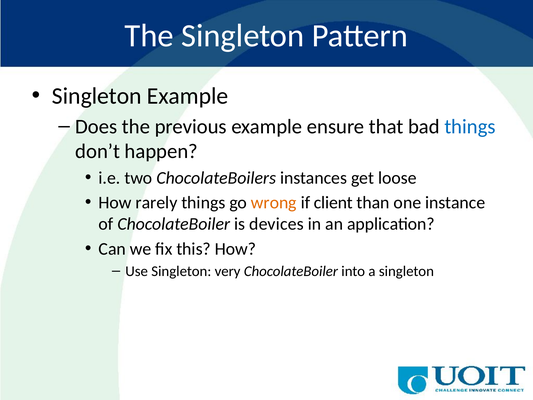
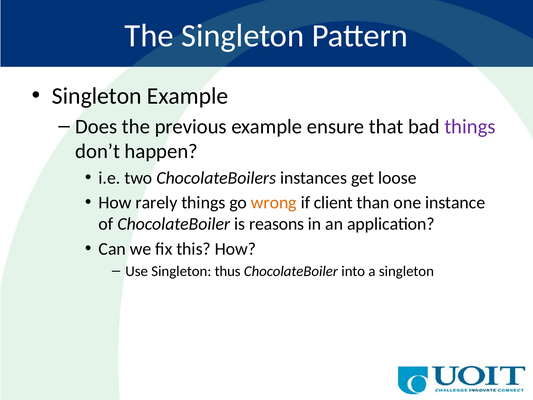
things colour: blue -> purple (470, 126)
devices: devices -> reasons (277, 224)
very: very -> thus (228, 271)
